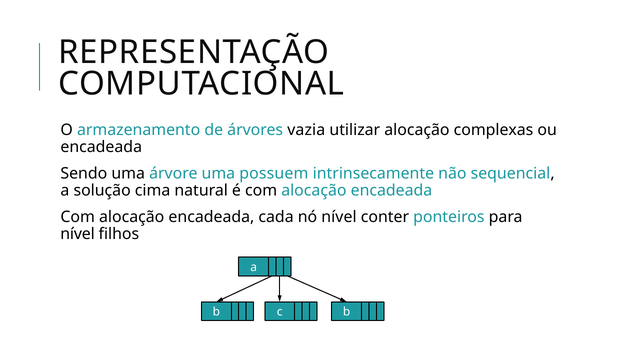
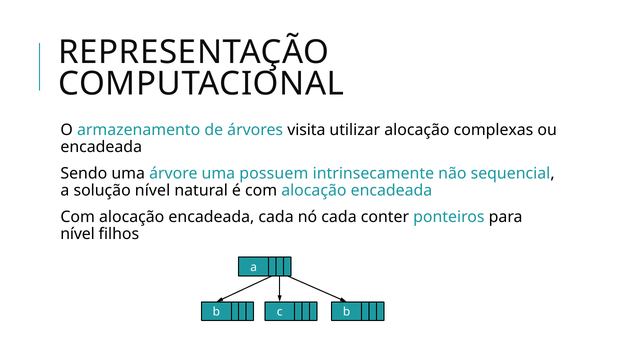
vazia: vazia -> visita (306, 130)
solução cima: cima -> nível (153, 191)
nó nível: nível -> cada (339, 217)
